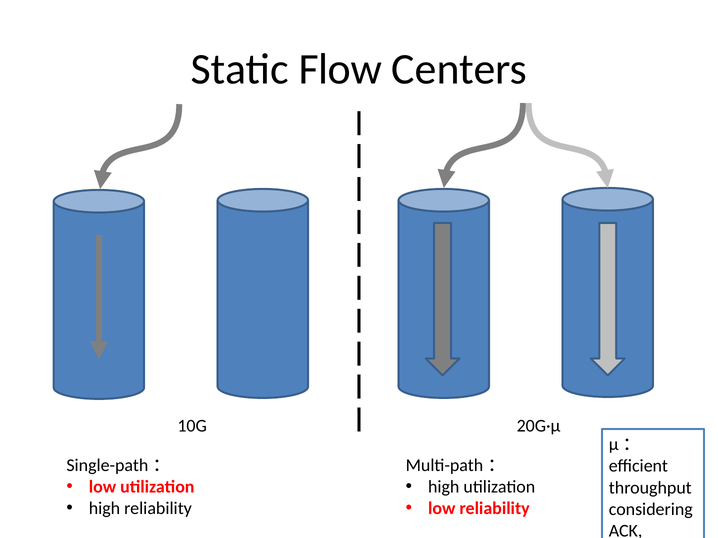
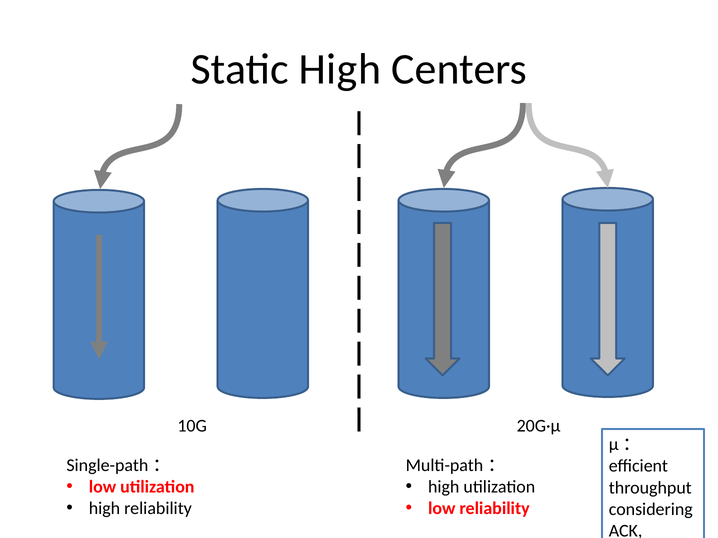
Static Flow: Flow -> High (340, 70)
